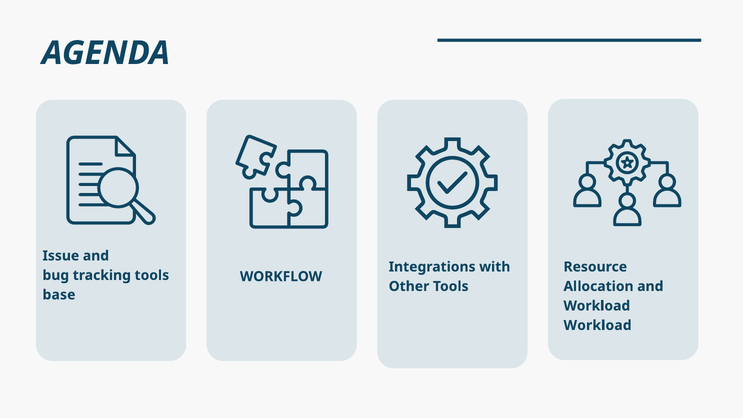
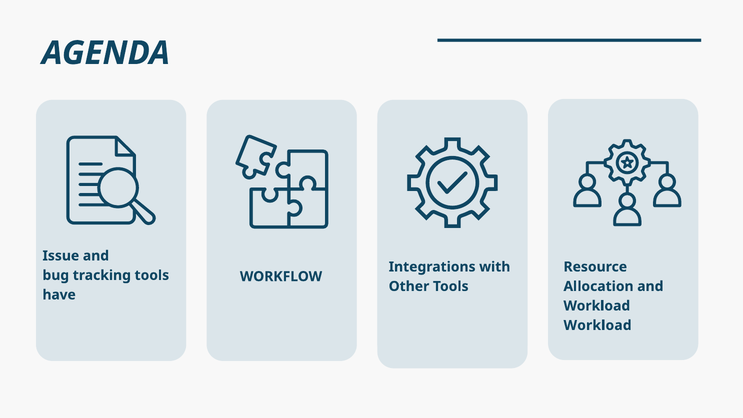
base: base -> have (59, 295)
